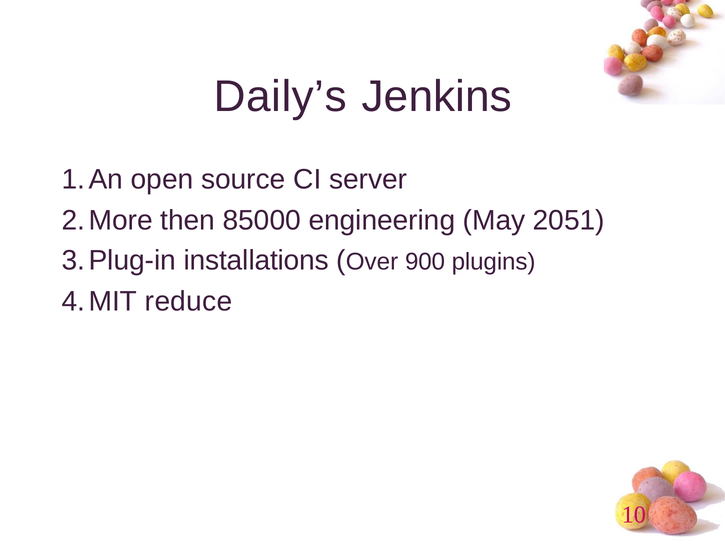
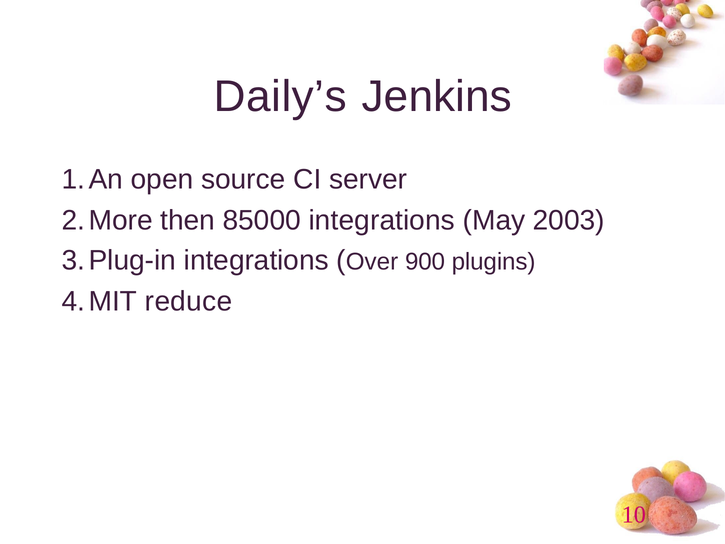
85000 engineering: engineering -> integrations (382, 220)
2051: 2051 -> 2003 (569, 220)
installations: installations -> integrations (256, 260)
